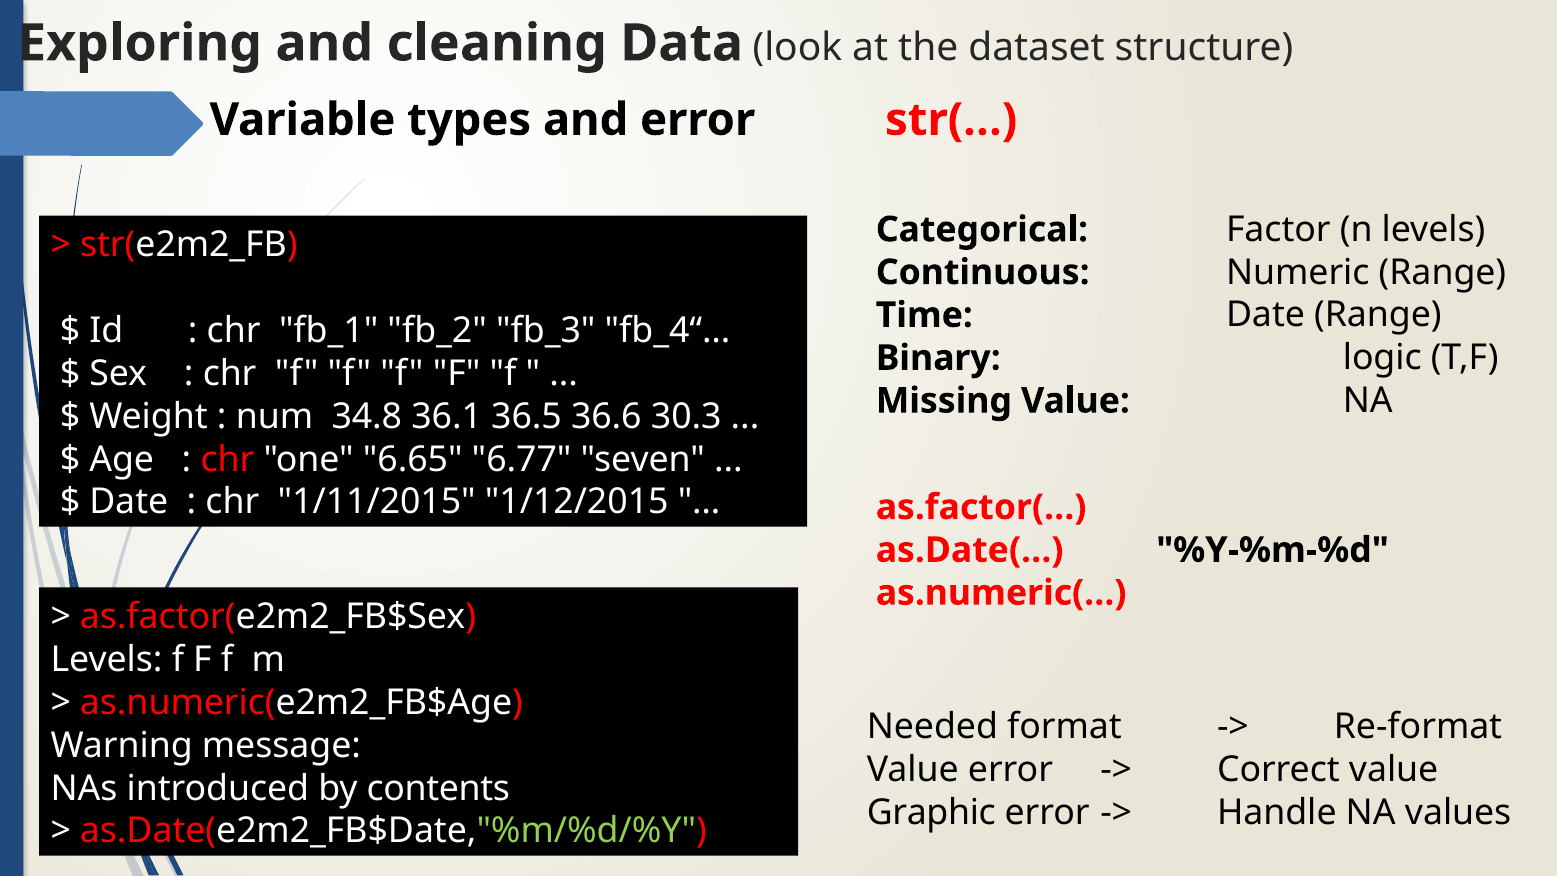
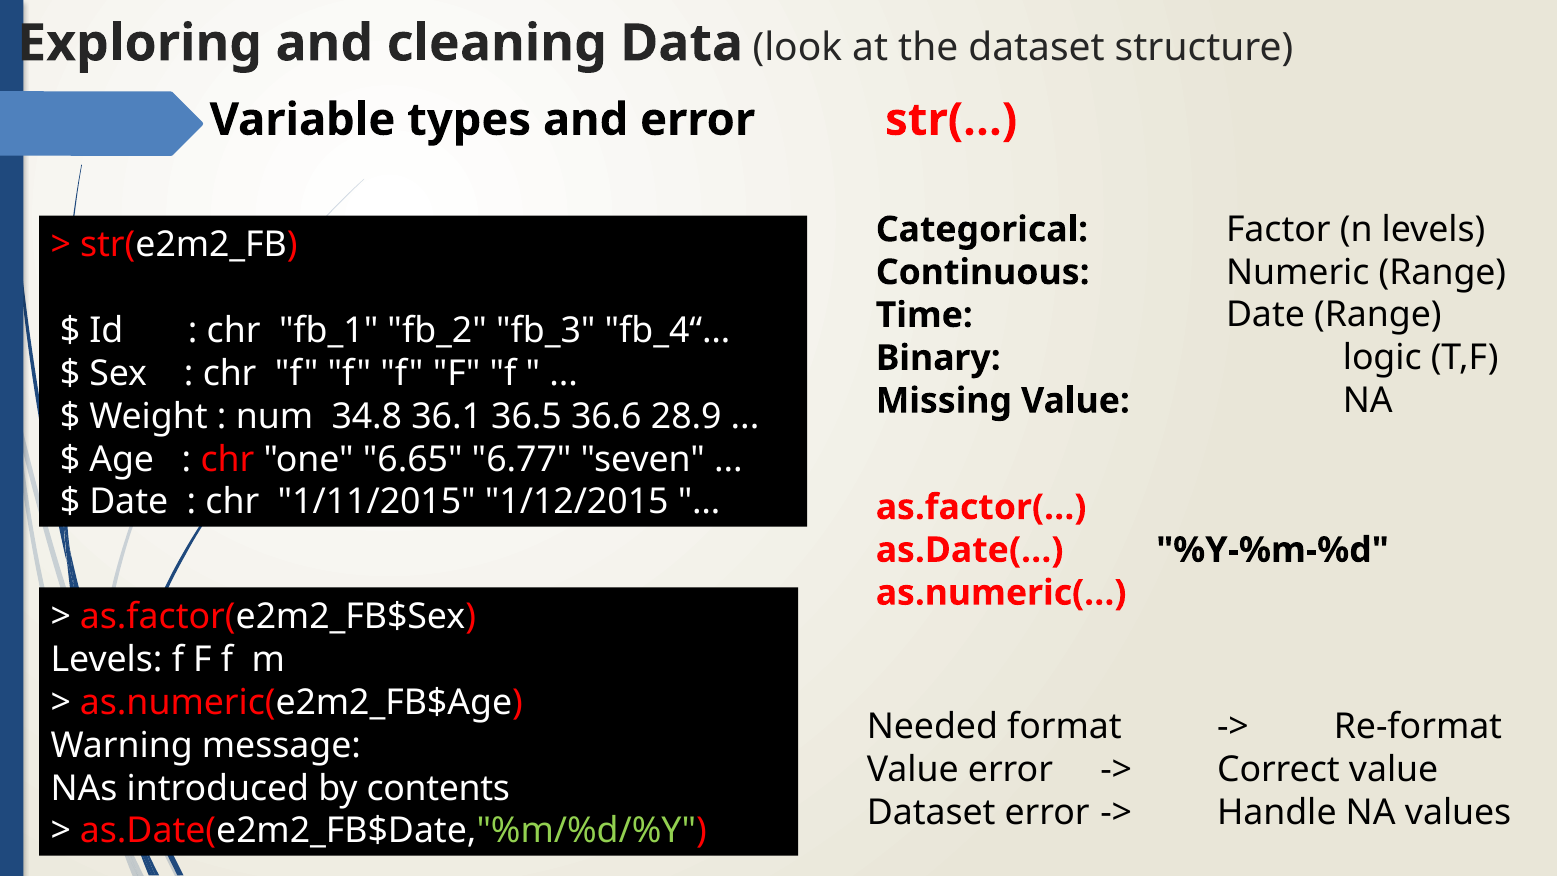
30.3: 30.3 -> 28.9 (686, 416)
Graphic: Graphic -> Dataset (931, 812)
